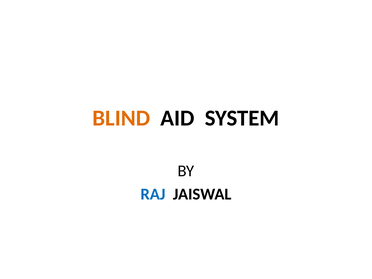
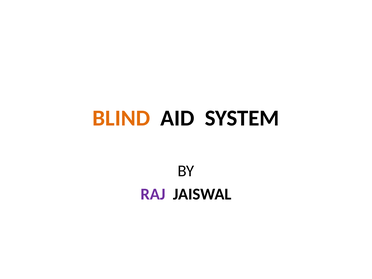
RAJ colour: blue -> purple (153, 194)
